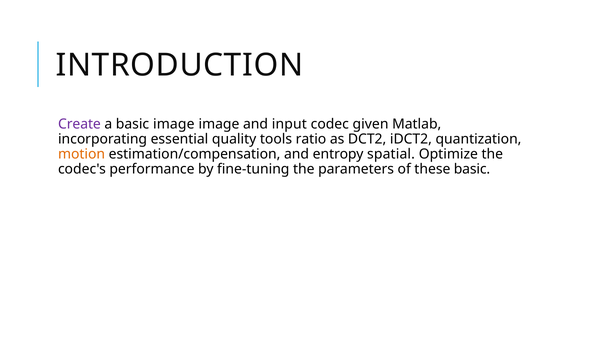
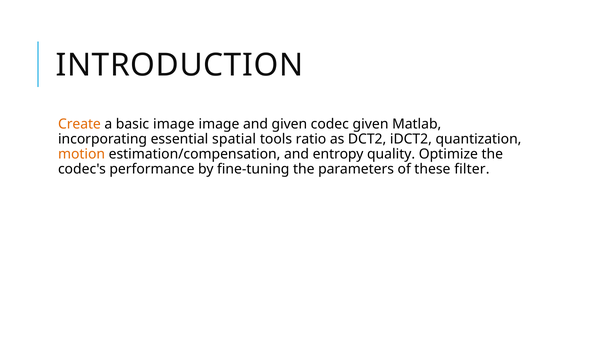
Create colour: purple -> orange (79, 124)
and input: input -> given (289, 124)
quality: quality -> spatial (234, 139)
spatial: spatial -> quality (391, 154)
these basic: basic -> filter (472, 169)
